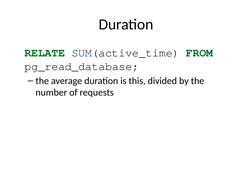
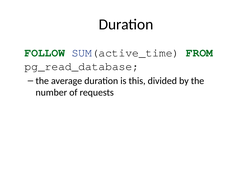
RELATE: RELATE -> FOLLOW (45, 53)
